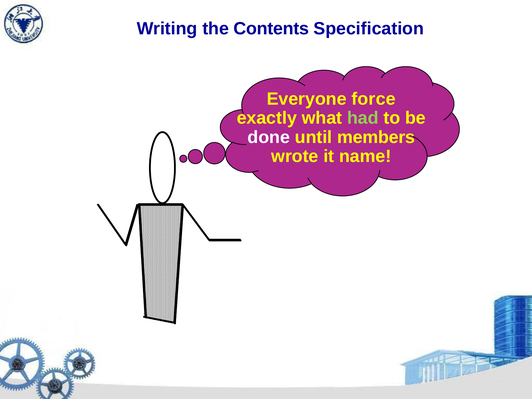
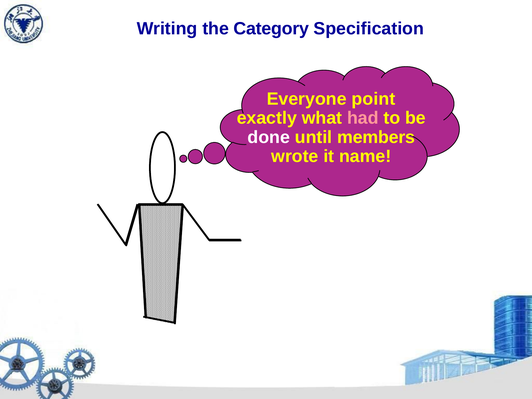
Contents: Contents -> Category (271, 29)
force: force -> point (374, 99)
had colour: light green -> pink (363, 118)
